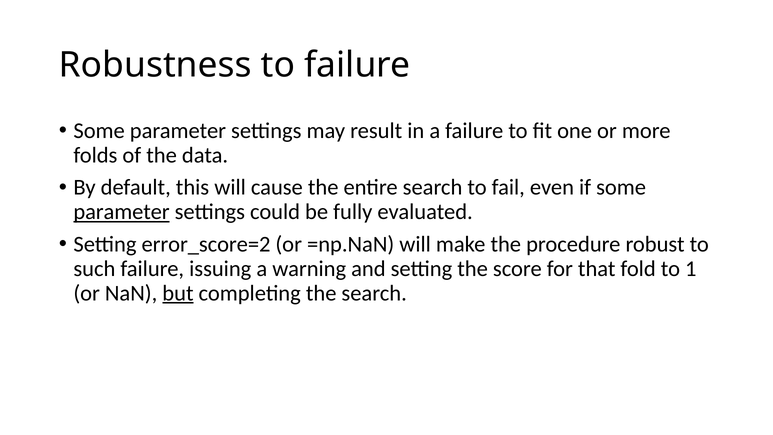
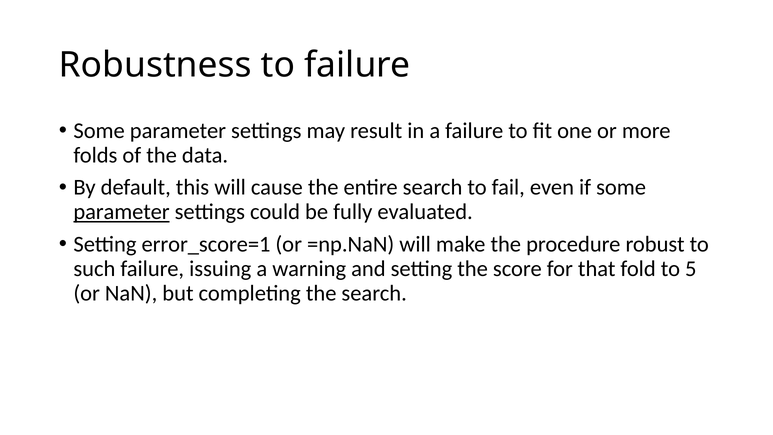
error_score=2: error_score=2 -> error_score=1 (206, 244)
1: 1 -> 5 (691, 269)
but underline: present -> none (178, 293)
